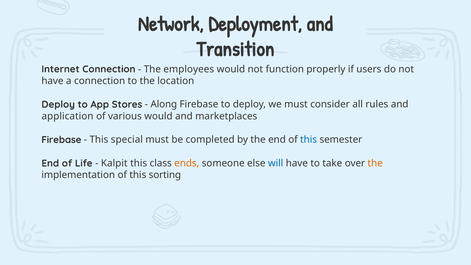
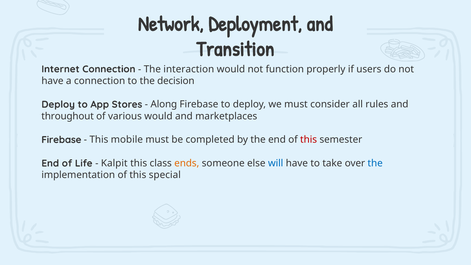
employees: employees -> interaction (189, 69)
location: location -> decision (176, 81)
application: application -> throughout (68, 116)
special: special -> mobile (127, 140)
this colour: blue -> red (309, 140)
the colour: orange -> blue (375, 163)
sorting: sorting -> special (165, 175)
